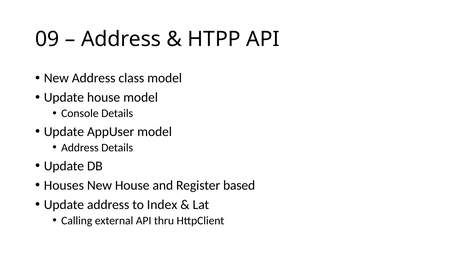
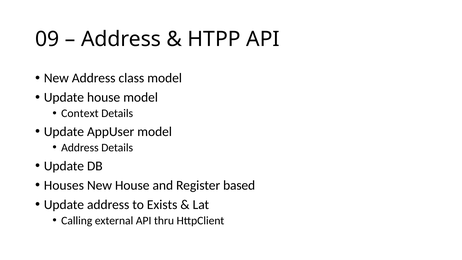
Console: Console -> Context (80, 113)
Index: Index -> Exists (162, 205)
